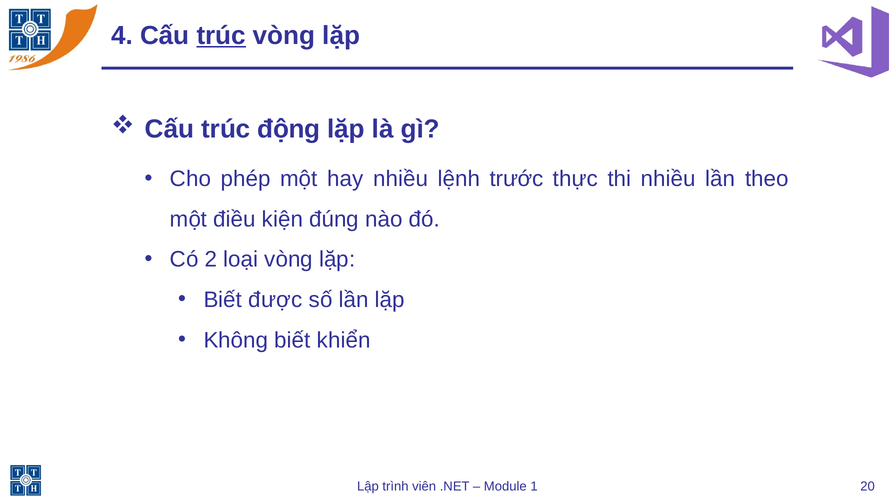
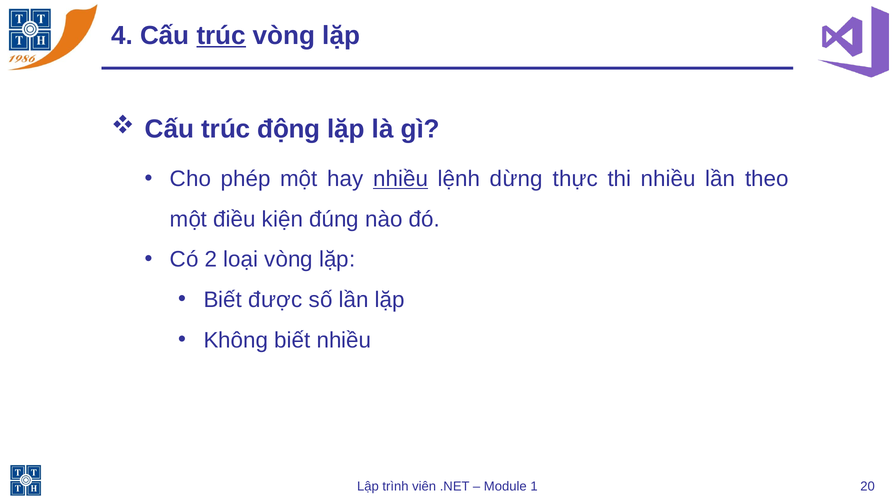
nhiều underline: none -> present (401, 179)
trước: trước -> dừng (516, 179)
biết khiển: khiển -> nhiều (344, 340)
